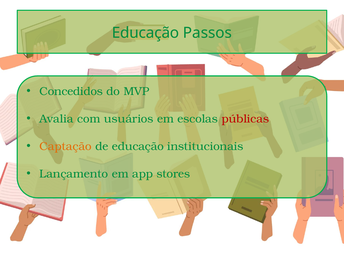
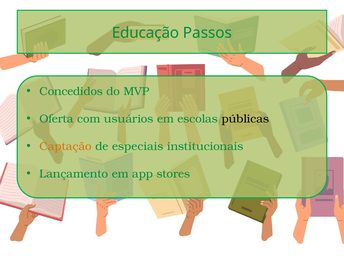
Avalia: Avalia -> Oferta (56, 119)
públicas colour: red -> black (245, 119)
de educação: educação -> especiais (138, 146)
